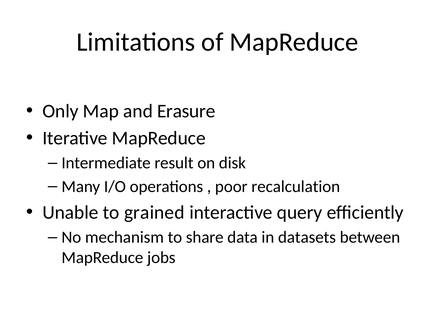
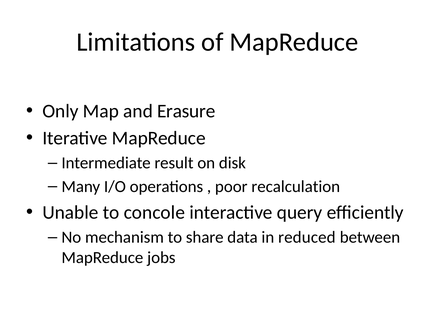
grained: grained -> concole (154, 213)
datasets: datasets -> reduced (307, 238)
